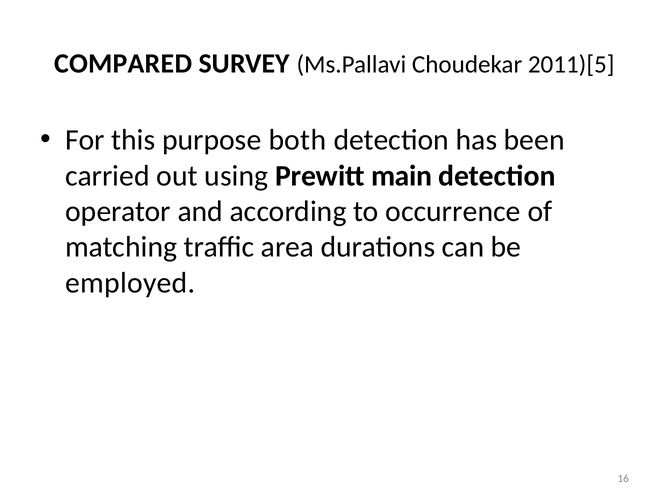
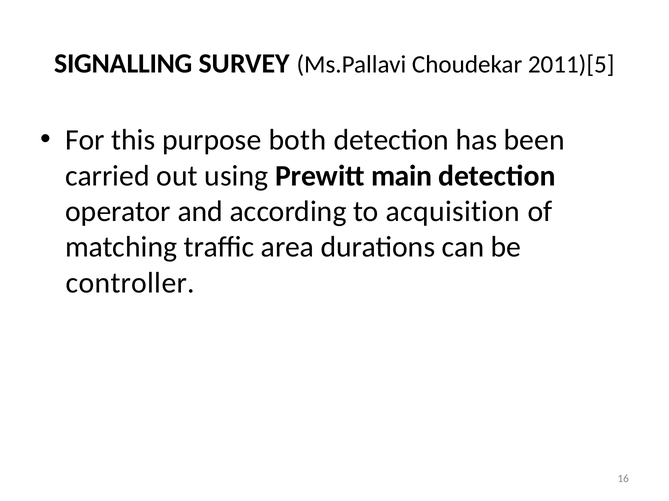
COMPARED: COMPARED -> SIGNALLING (123, 64)
occurrence: occurrence -> acquisition (453, 212)
employed: employed -> controller (130, 283)
